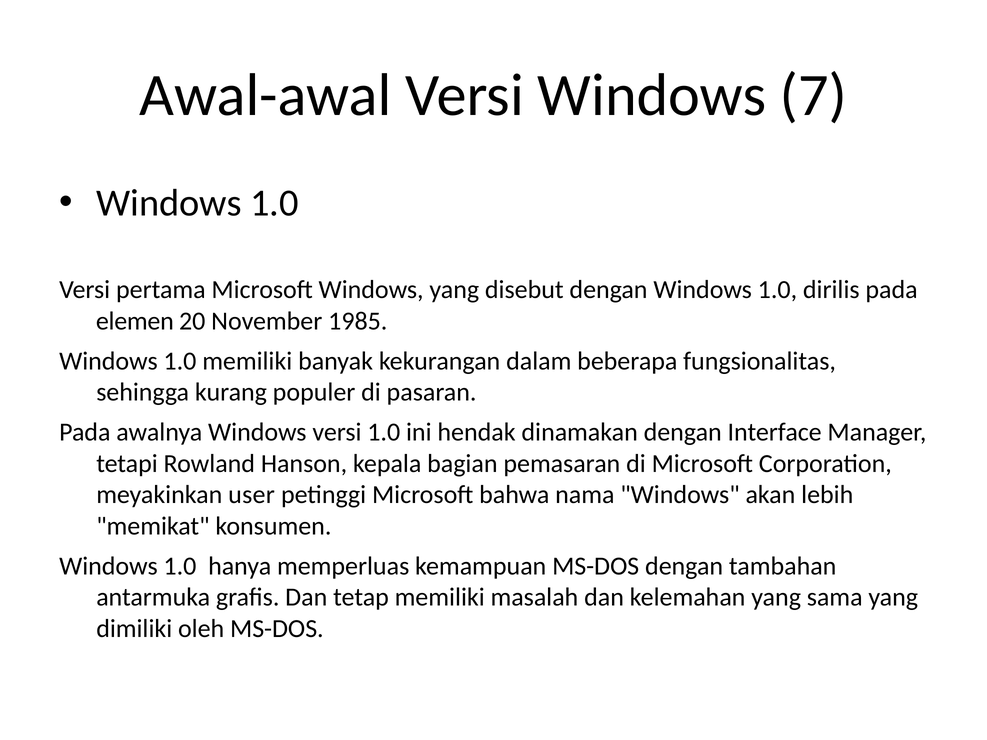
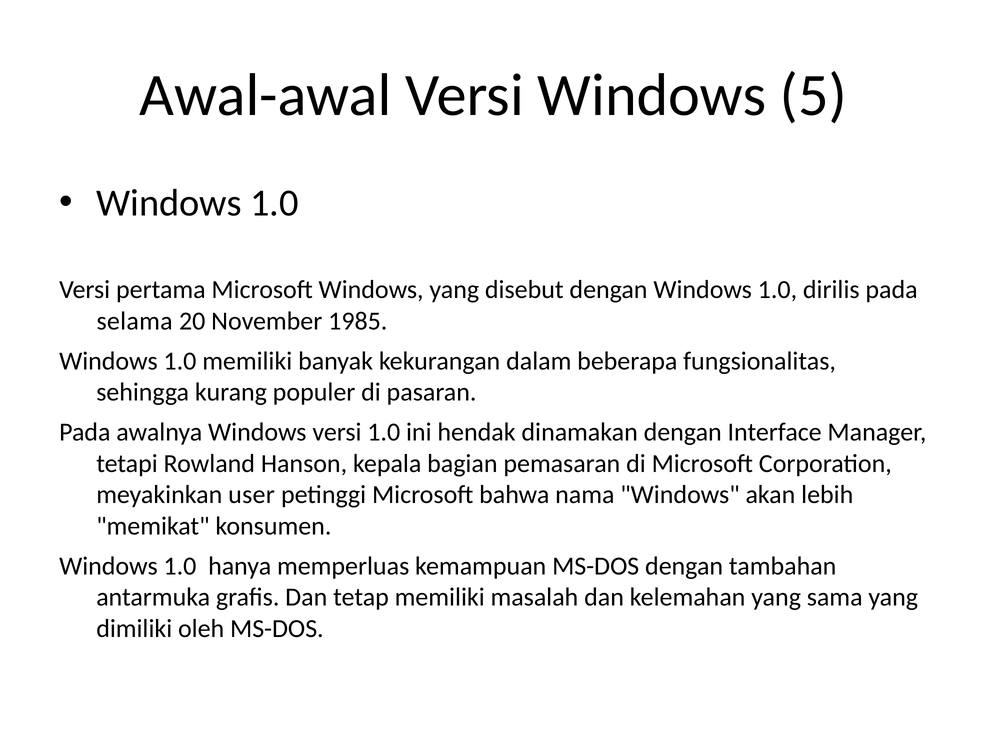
7: 7 -> 5 (813, 96)
elemen: elemen -> selama (135, 321)
